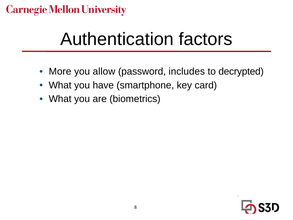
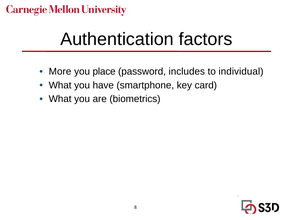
allow: allow -> place (104, 71)
decrypted: decrypted -> individual (241, 71)
